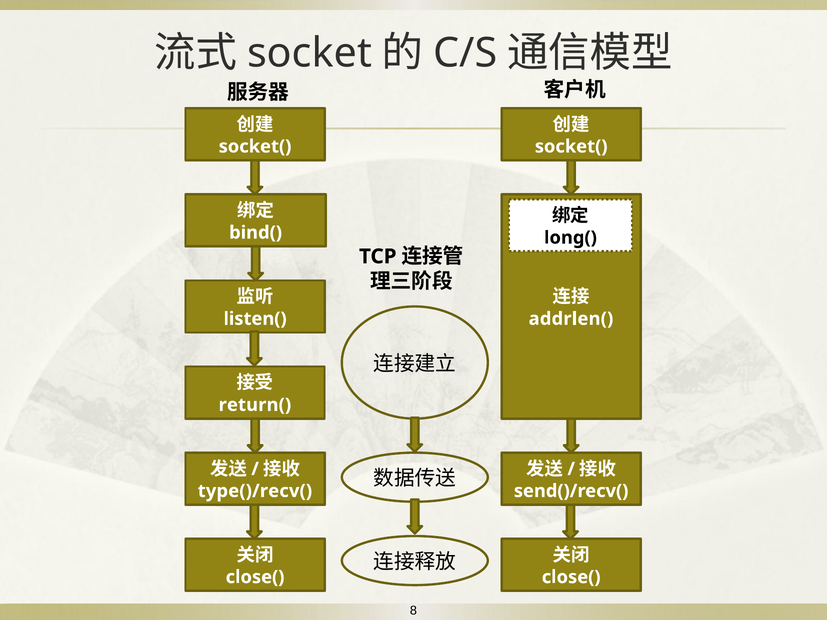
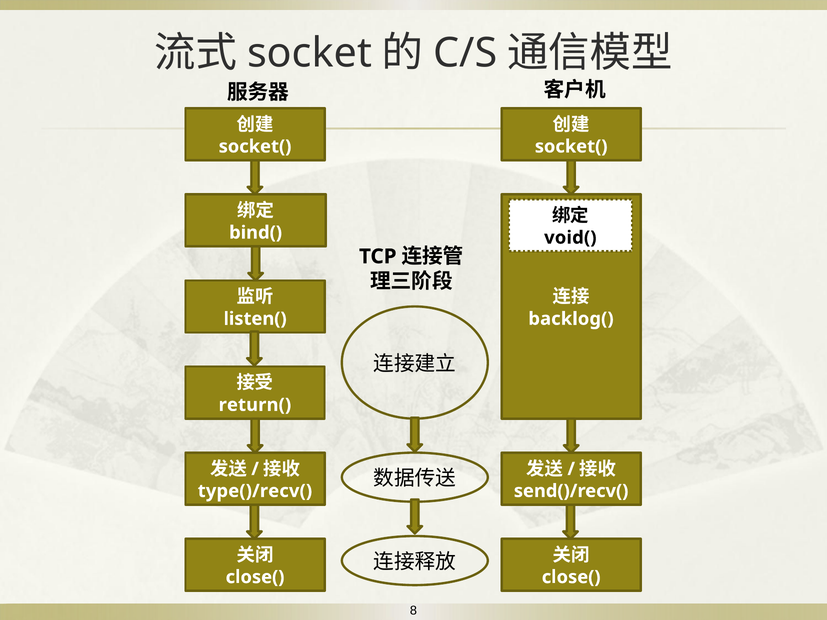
long(: long( -> void( (570, 238)
addrlen(: addrlen( -> backlog( (571, 319)
